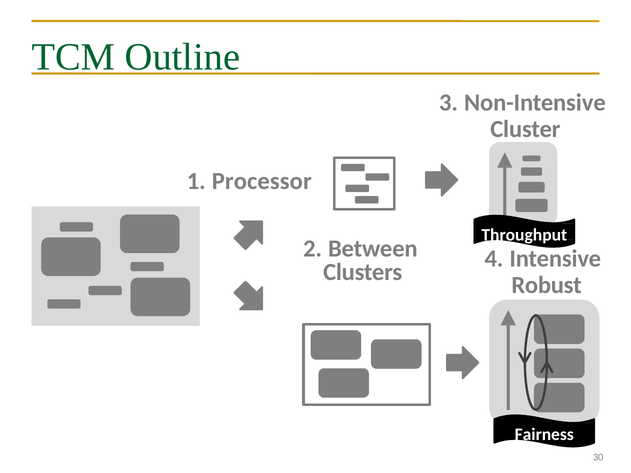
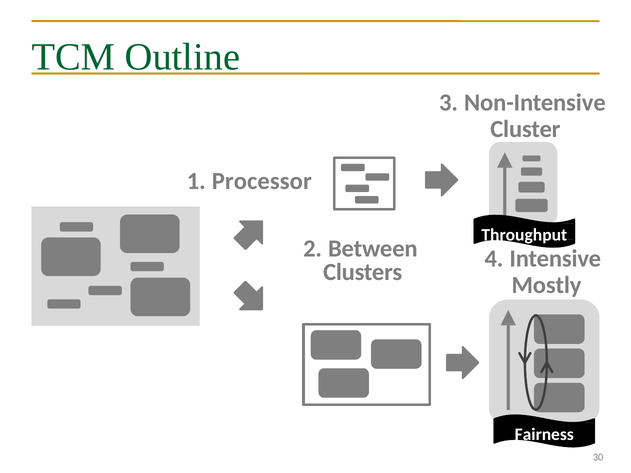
Robust: Robust -> Mostly (547, 286)
